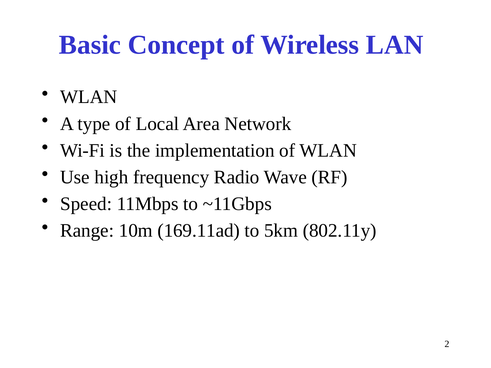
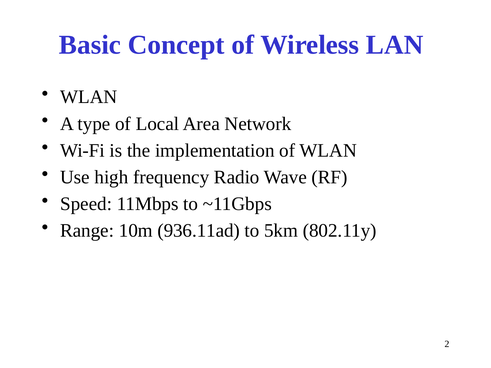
169.11ad: 169.11ad -> 936.11ad (199, 231)
